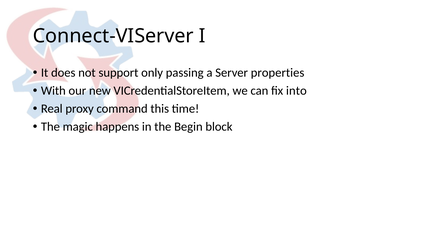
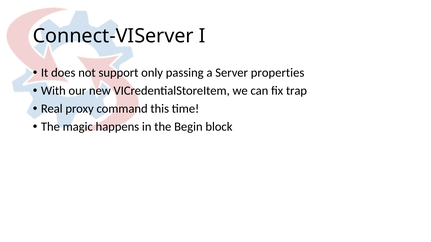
into: into -> trap (297, 91)
